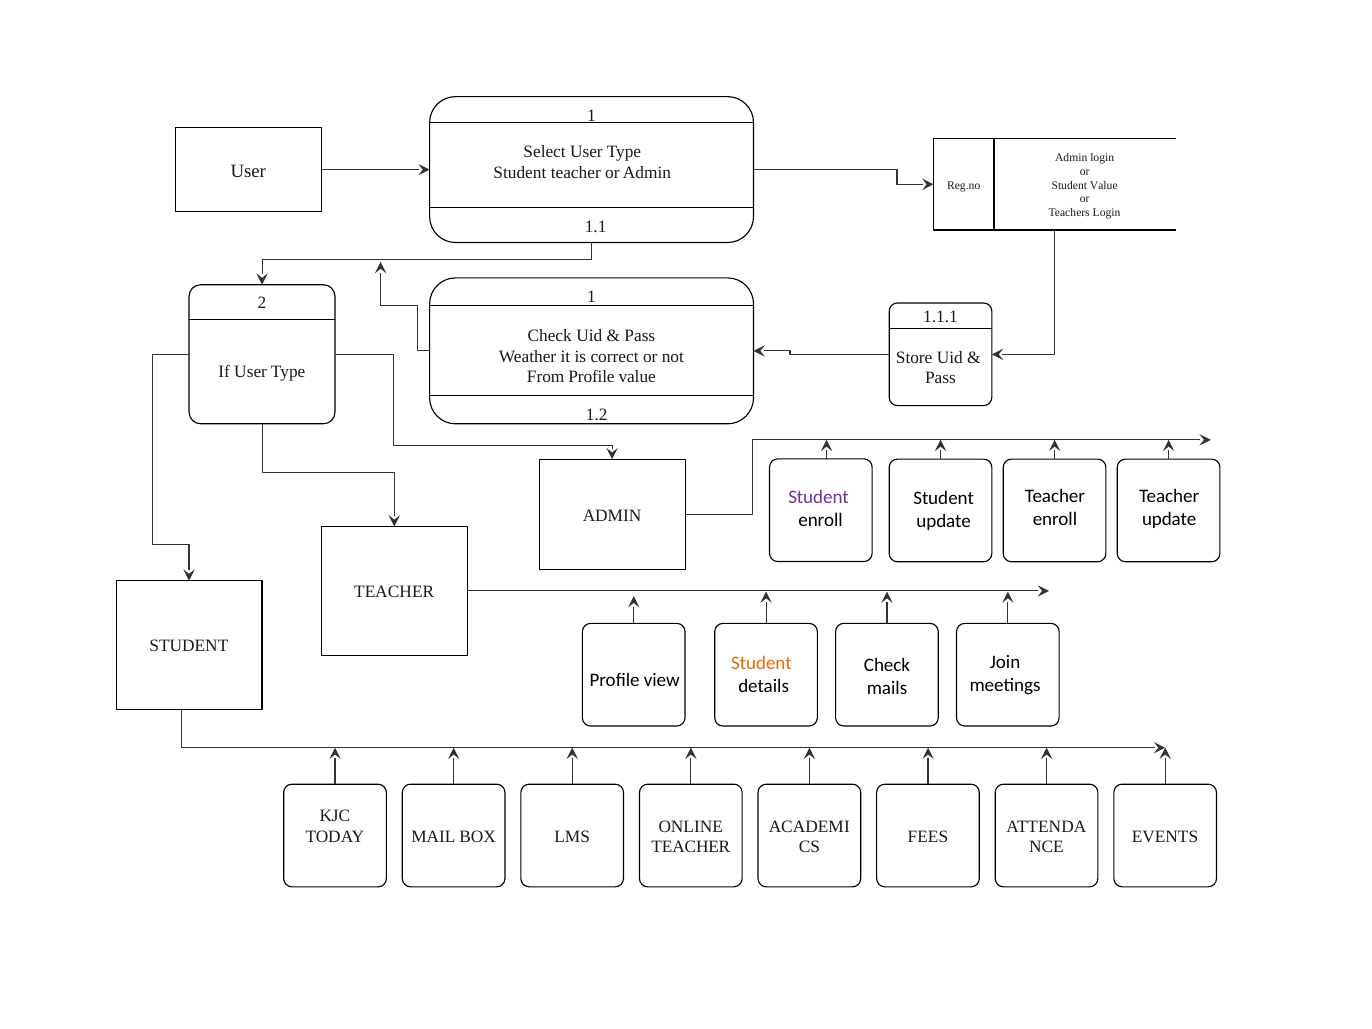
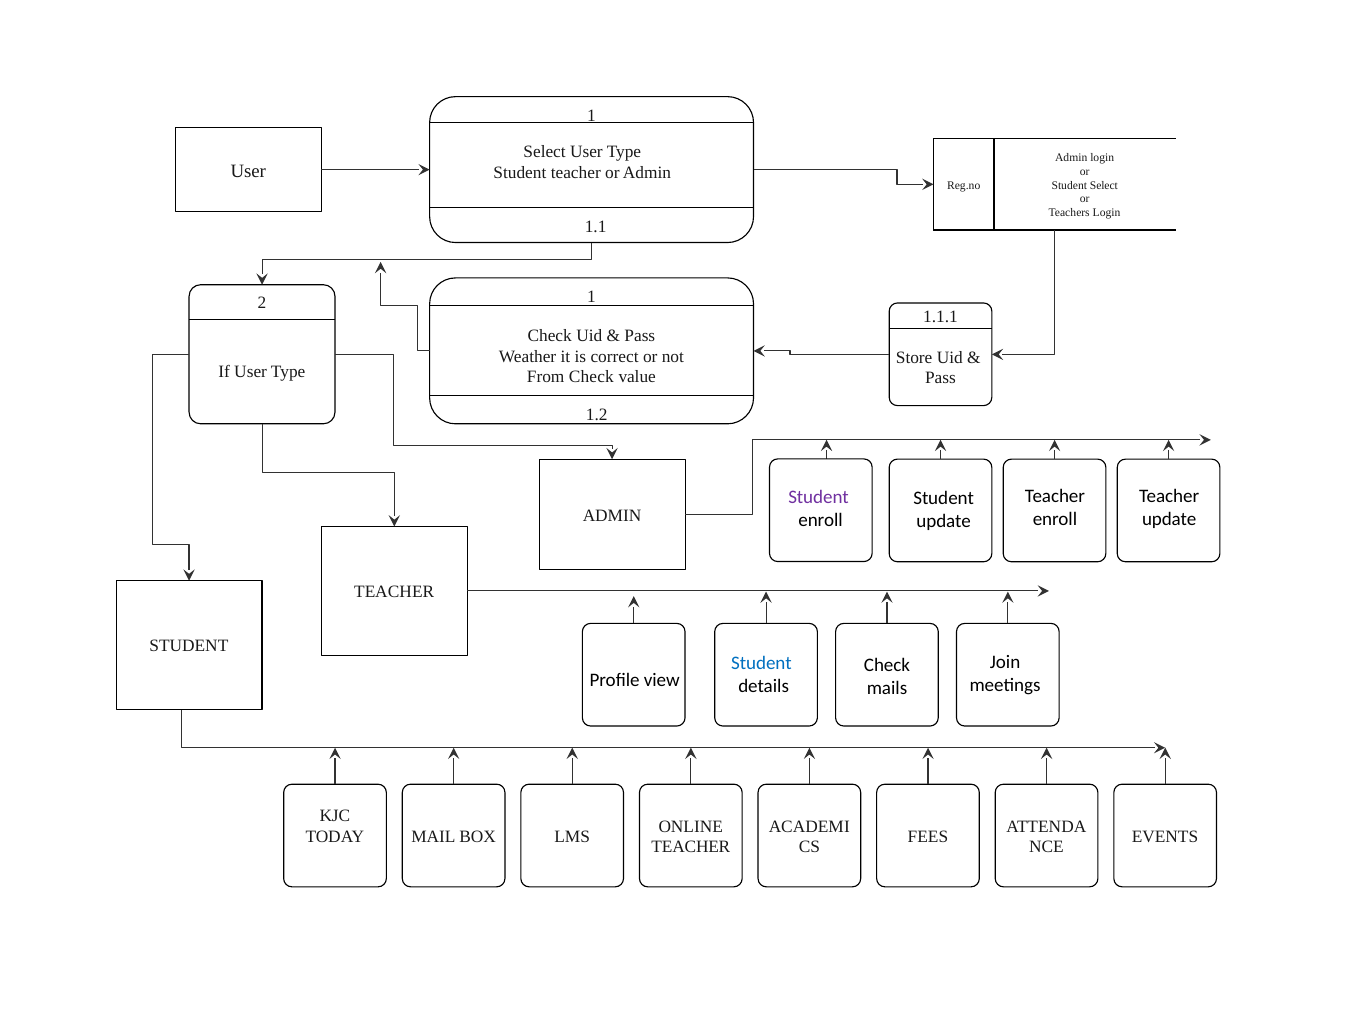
Student Value: Value -> Select (1104, 185)
From Profile: Profile -> Check (591, 377)
Student colour: orange -> blue (762, 664)
